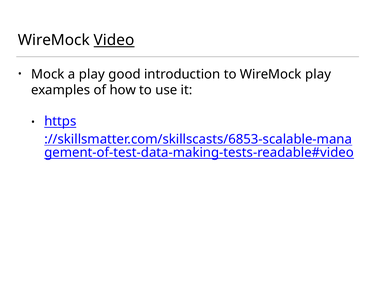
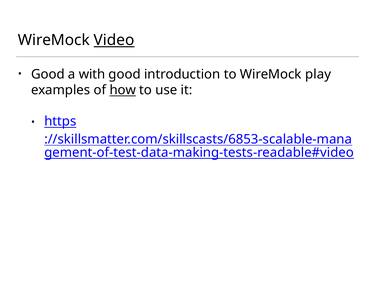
Mock: Mock -> Good (48, 74)
a play: play -> with (92, 74)
how underline: none -> present (123, 90)
